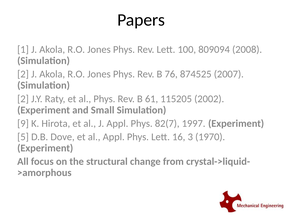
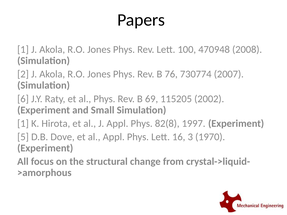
809094: 809094 -> 470948 (214, 50)
874525: 874525 -> 730774 (196, 74)
2: 2 -> 6 (23, 99)
61: 61 -> 69 (152, 99)
9: 9 -> 1 (23, 124)
82(7: 82(7 -> 82(8 (167, 124)
